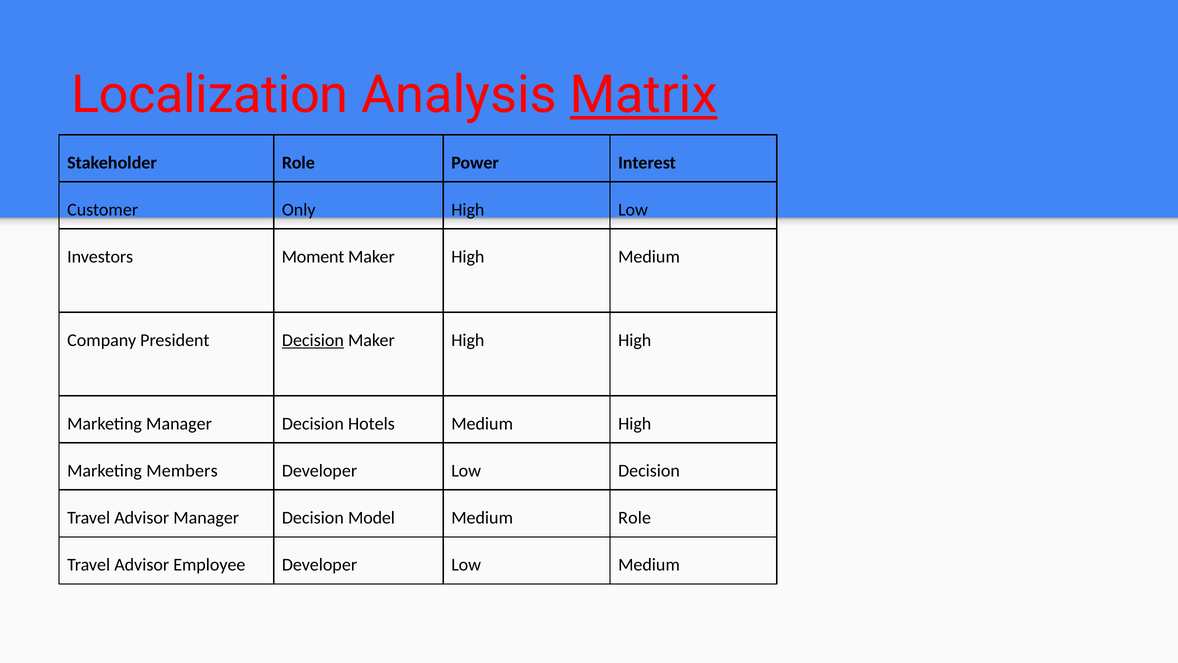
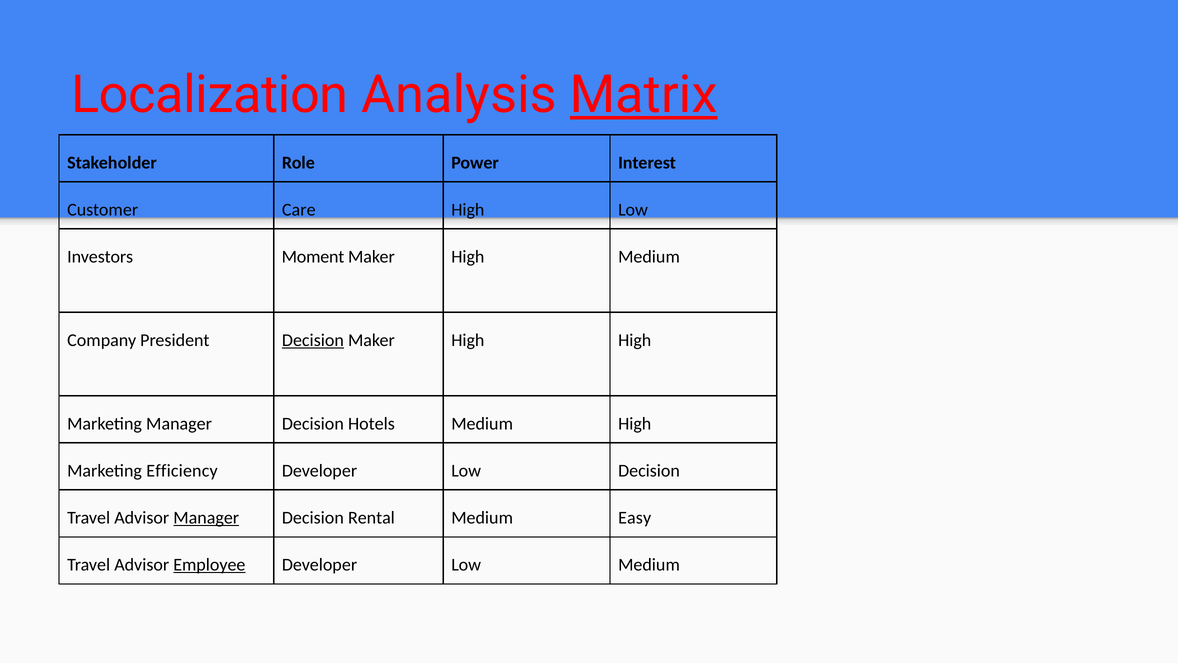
Only: Only -> Care (299, 210)
Members: Members -> Efficiency (182, 471)
Manager underline: none -> present (206, 518)
Model: Model -> Rental (371, 518)
Medium Role: Role -> Easy (635, 518)
Employee underline: none -> present (209, 565)
